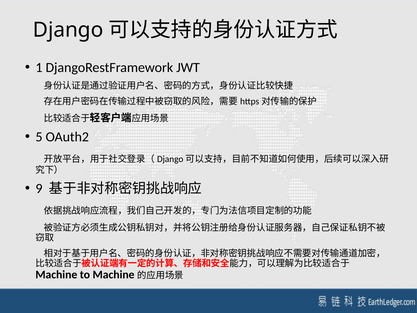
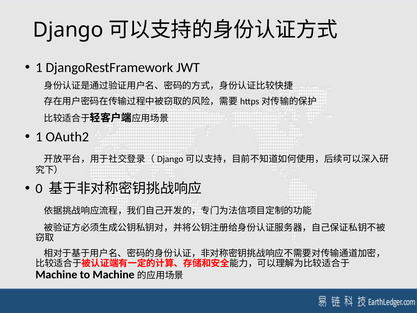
5: 5 -> 1 (39, 137)
9: 9 -> 0 (39, 188)
